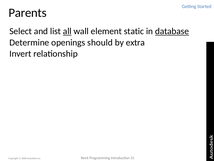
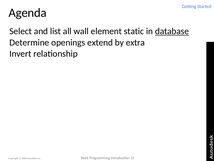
Parents: Parents -> Agenda (28, 13)
all underline: present -> none (67, 31)
should: should -> extend (100, 42)
